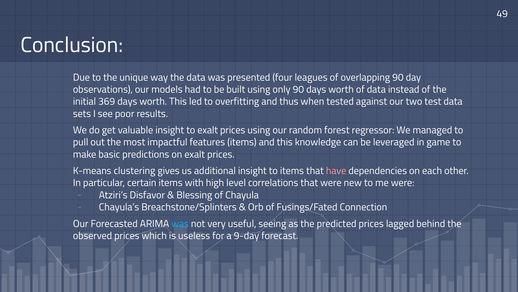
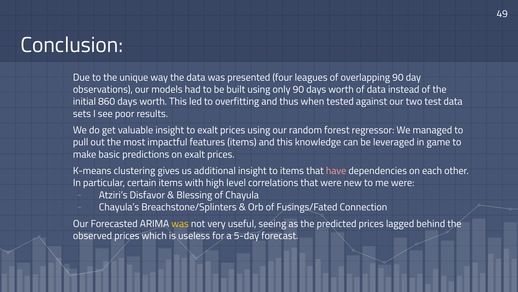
369: 369 -> 860 (107, 101)
was colour: light blue -> yellow (180, 223)
9-day: 9-day -> 5-day (246, 235)
